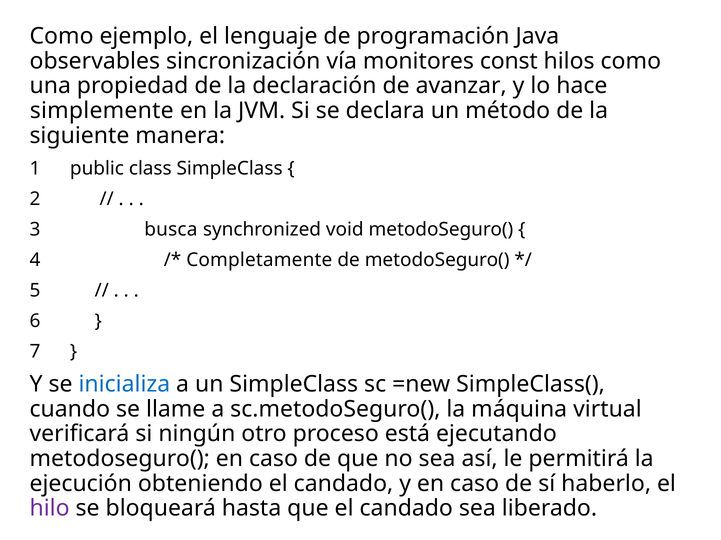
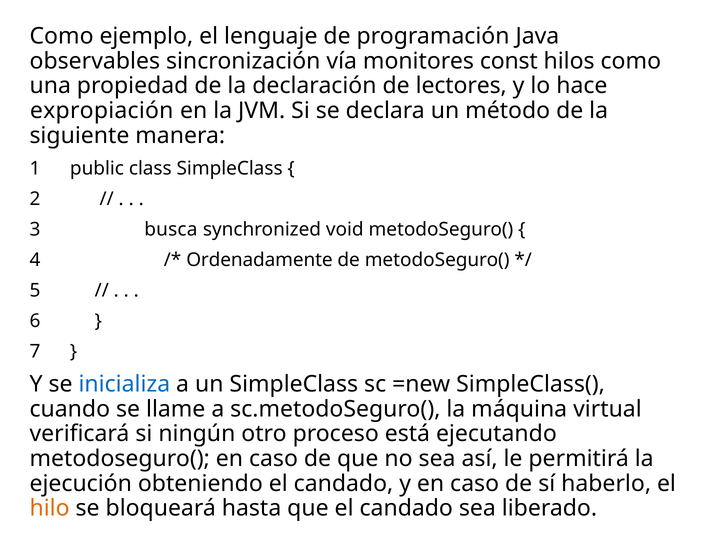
avanzar: avanzar -> lectores (461, 86)
simplemente: simplemente -> expropiación (102, 111)
Completamente: Completamente -> Ordenadamente (259, 260)
hilo colour: purple -> orange (50, 509)
